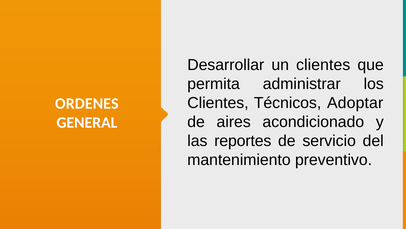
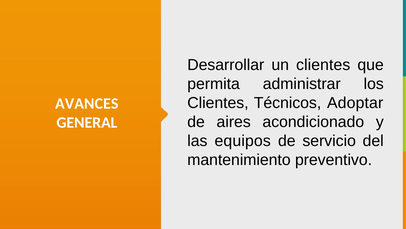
ORDENES: ORDENES -> AVANCES (87, 103)
reportes: reportes -> equipos (243, 141)
